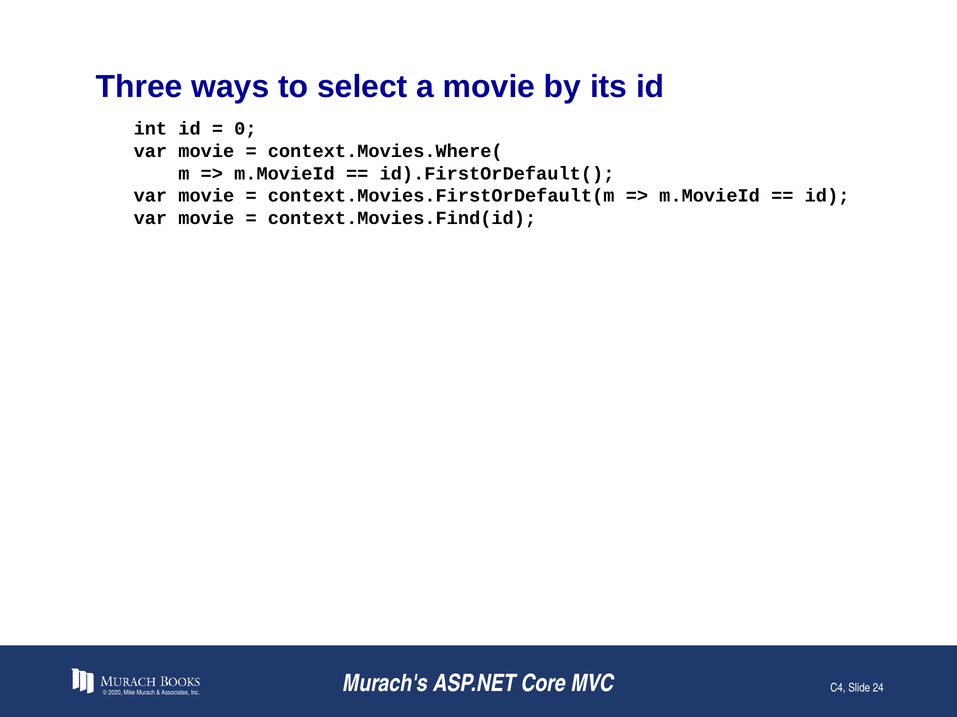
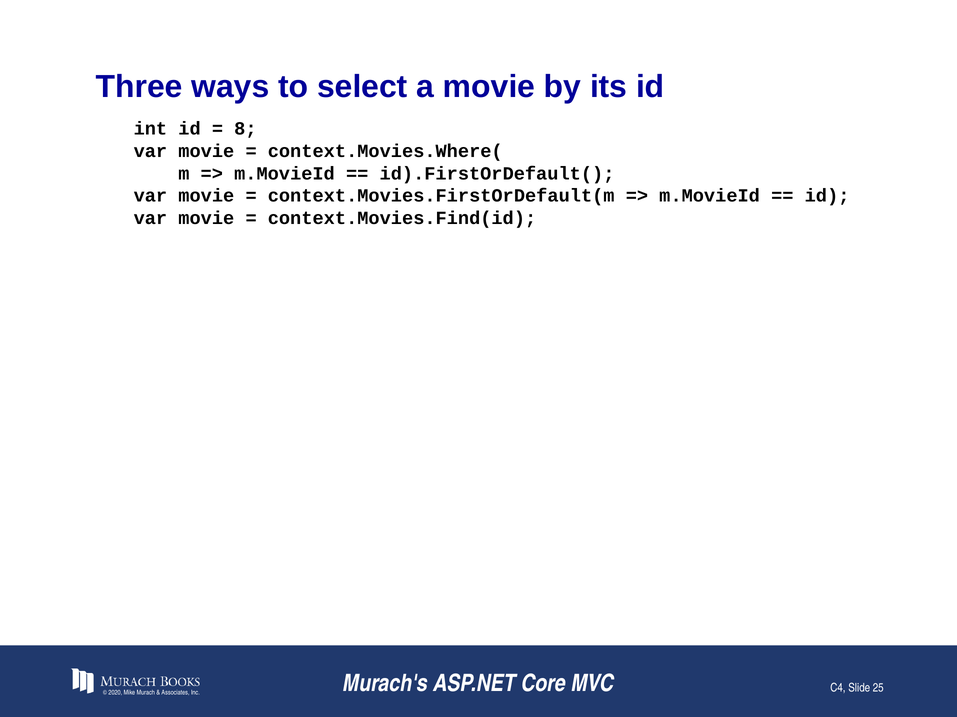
0: 0 -> 8 (245, 129)
24: 24 -> 25 (878, 689)
